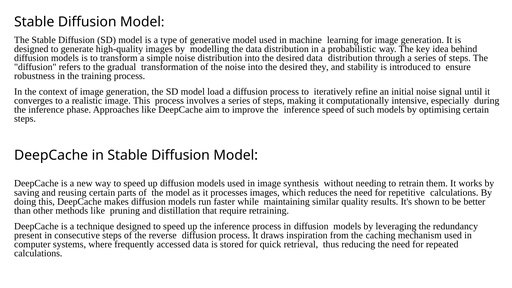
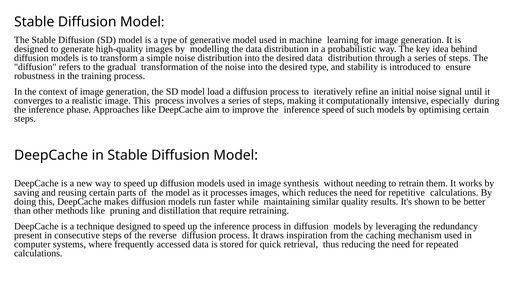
desired they: they -> type (319, 67)
